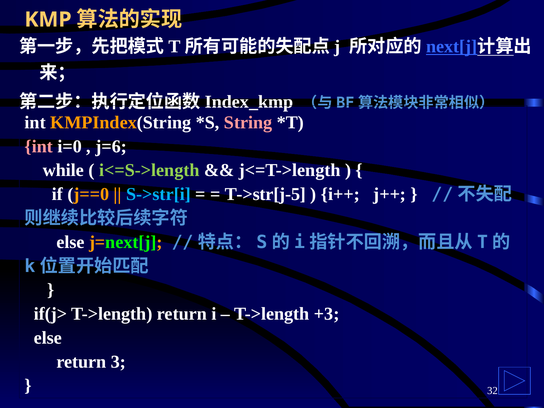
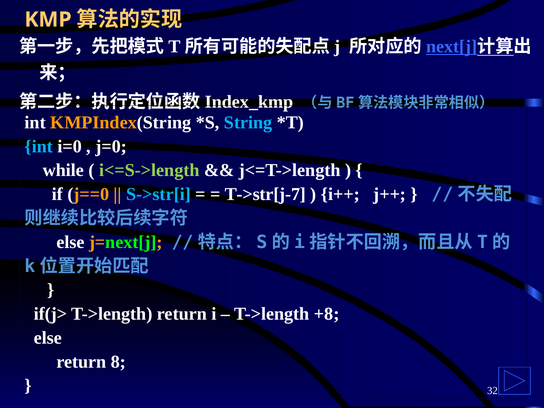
String colour: pink -> light blue (248, 122)
int colour: pink -> light blue (39, 146)
j=6: j=6 -> j=0 (111, 146)
T->str[j-5: T->str[j-5 -> T->str[j-7 (265, 194)
+3: +3 -> +8 (327, 314)
3: 3 -> 8 (118, 362)
